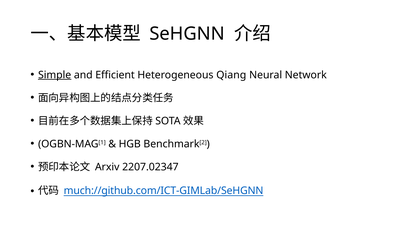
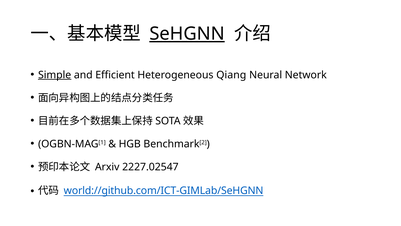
SeHGNN underline: none -> present (187, 34)
2207.02347: 2207.02347 -> 2227.02547 (150, 167)
much://github.com/ICT-GIMLab/SeHGNN: much://github.com/ICT-GIMLab/SeHGNN -> world://github.com/ICT-GIMLab/SeHGNN (164, 190)
